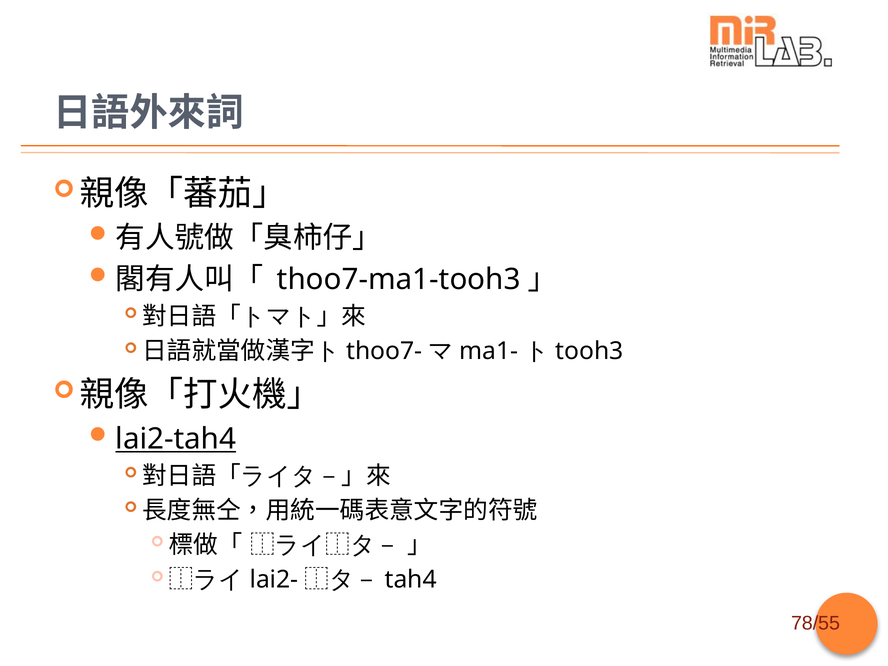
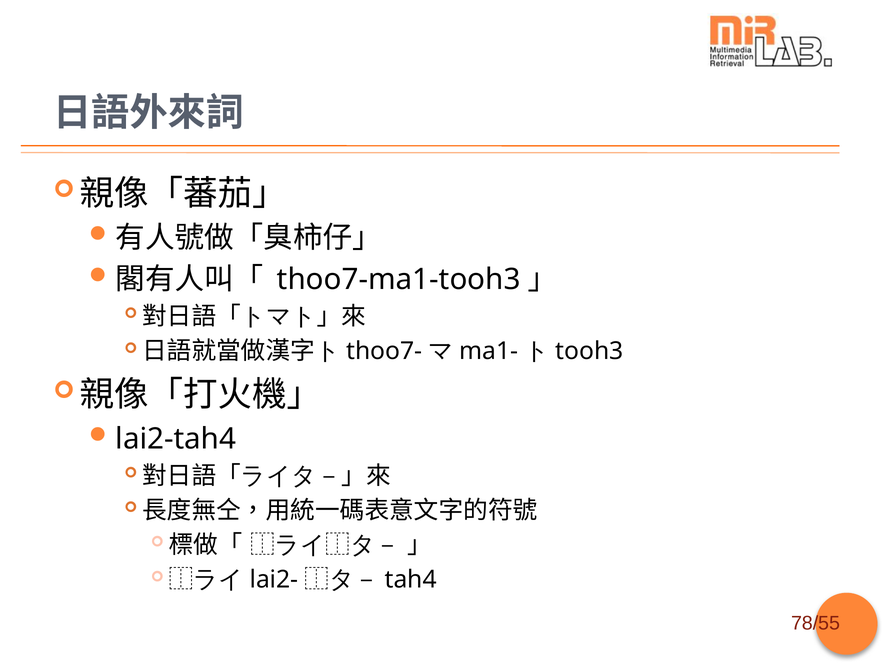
lai2-tah4 underline: present -> none (176, 439)
